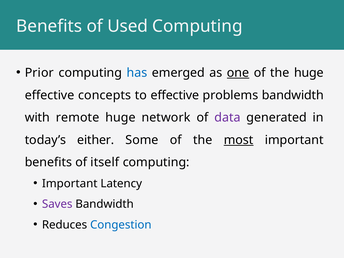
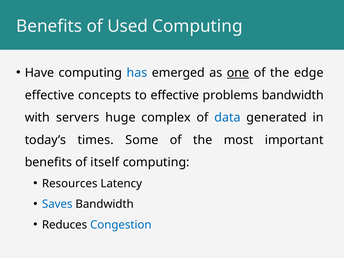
Prior: Prior -> Have (39, 73)
the huge: huge -> edge (309, 73)
remote: remote -> servers (78, 118)
network: network -> complex (166, 118)
data colour: purple -> blue (227, 118)
either: either -> times (96, 140)
most underline: present -> none (239, 140)
Important: Important -> Resources (70, 184)
Saves colour: purple -> blue (57, 204)
